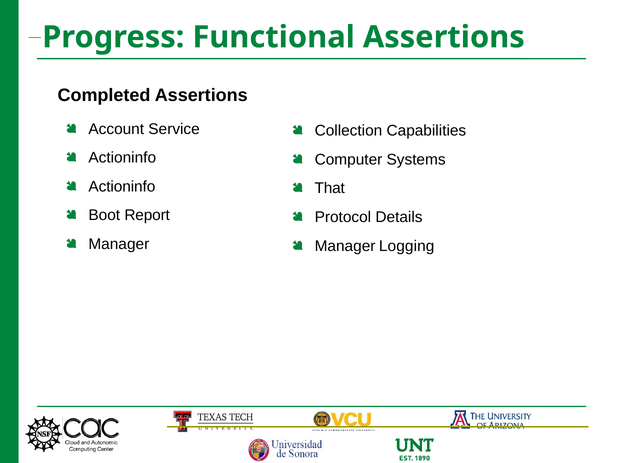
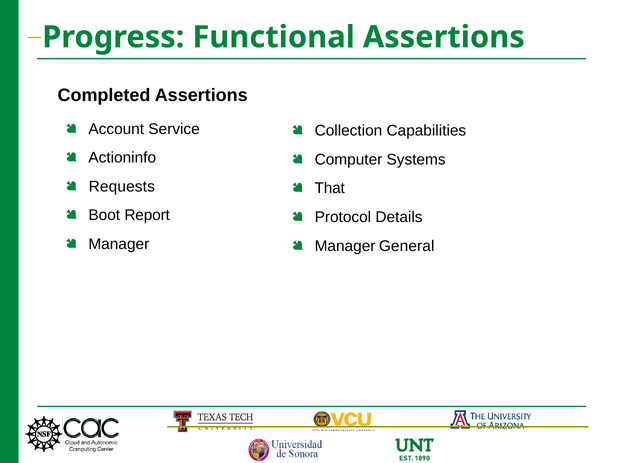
Actioninfo: Actioninfo -> Requests (122, 186)
Logging: Logging -> General (407, 246)
